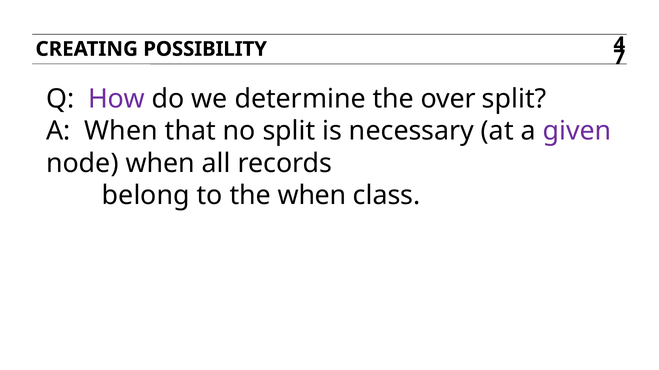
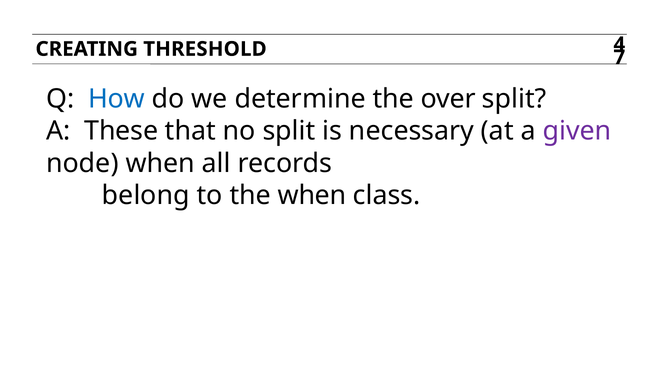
POSSIBILITY: POSSIBILITY -> THRESHOLD (205, 49)
How colour: purple -> blue (117, 99)
A When: When -> These (121, 131)
